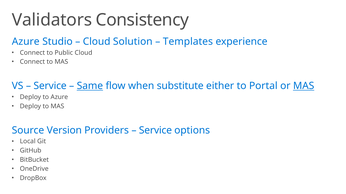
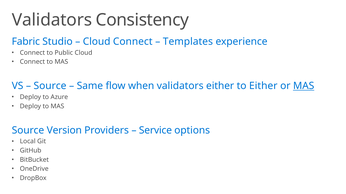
Azure: Azure -> Fabric (26, 42)
Cloud Solution: Solution -> Connect (133, 42)
Service: Service -> Source (50, 86)
Same underline: present -> none (90, 86)
when substitute: substitute -> validators (180, 86)
to Portal: Portal -> Either (263, 86)
